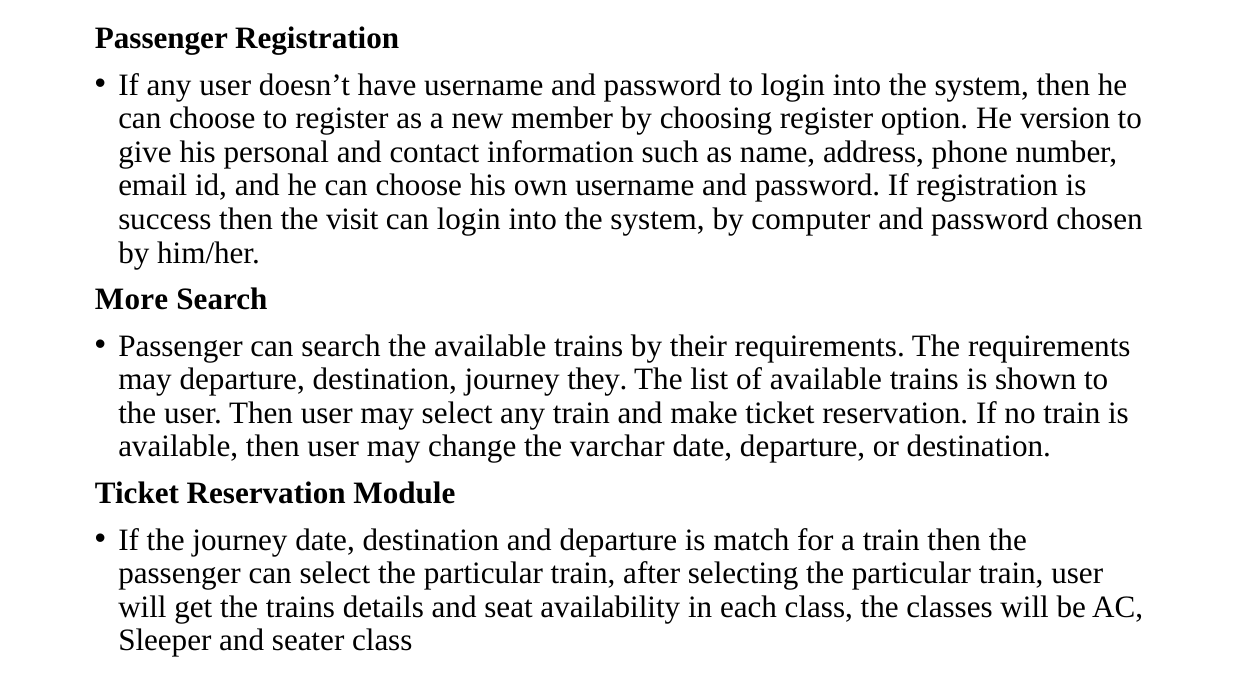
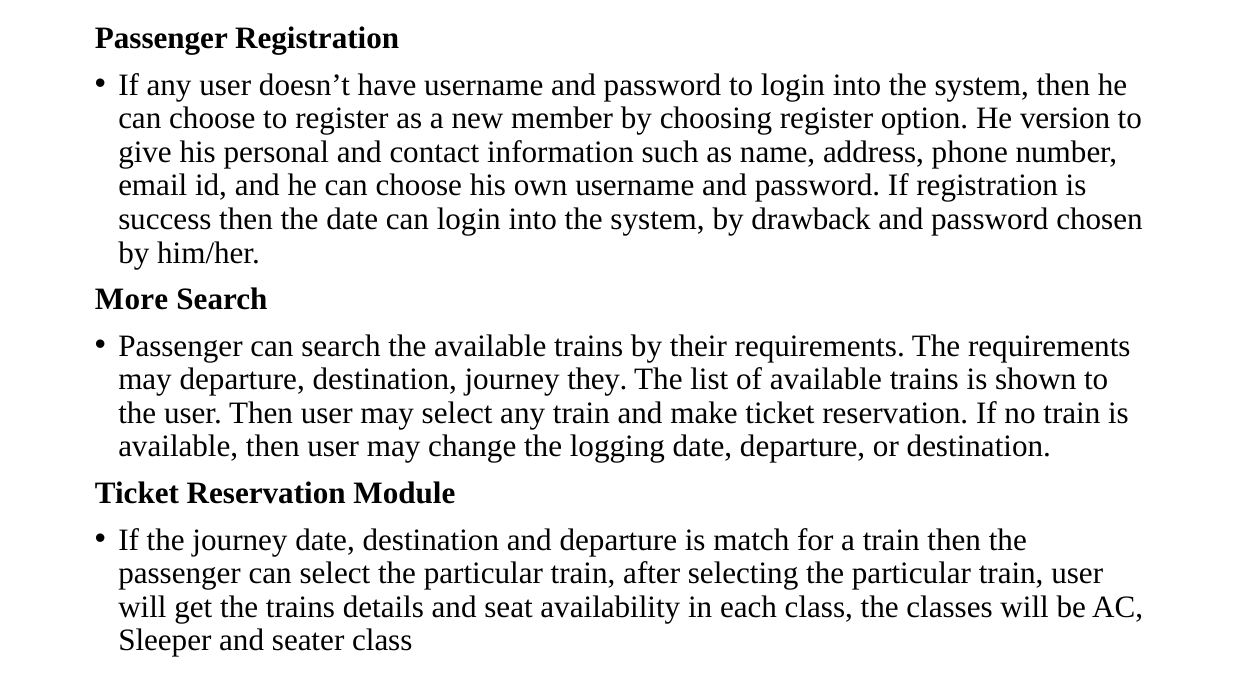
the visit: visit -> date (352, 219)
computer: computer -> drawback (811, 219)
varchar: varchar -> logging (617, 447)
